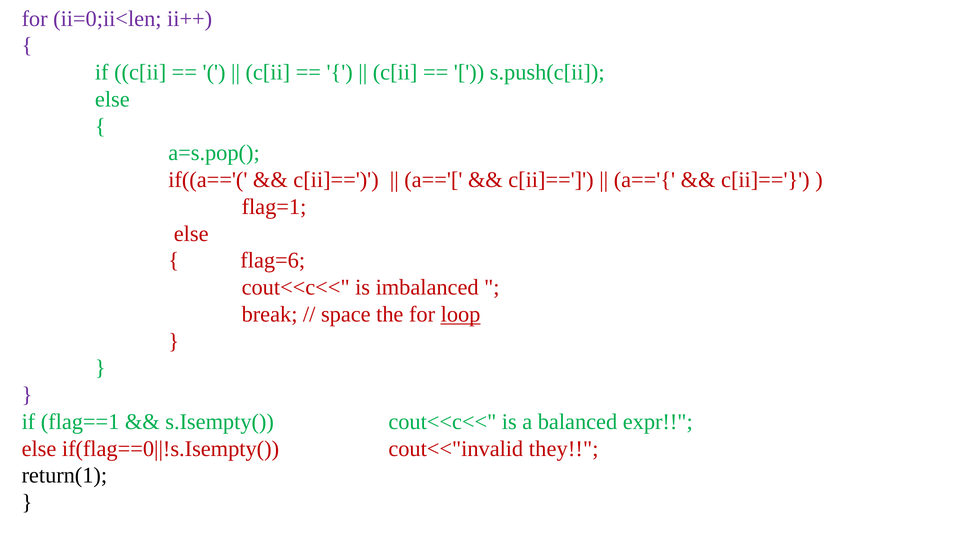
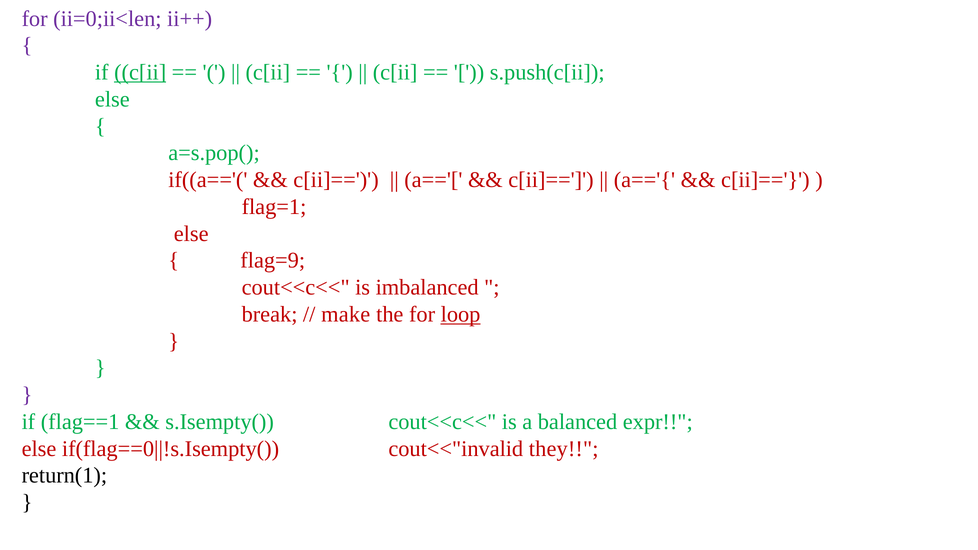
c[ii underline: none -> present (140, 72)
flag=6: flag=6 -> flag=9 (273, 261)
space: space -> make (346, 314)
